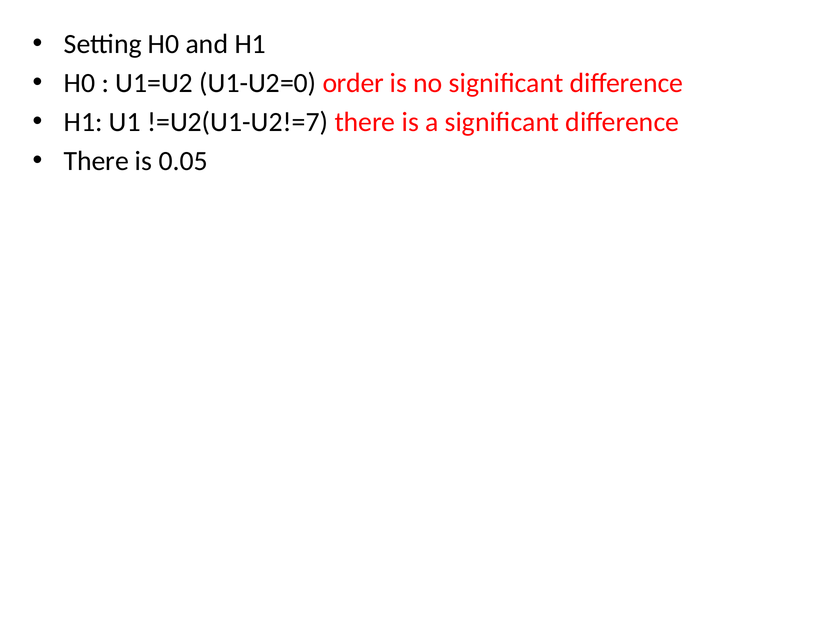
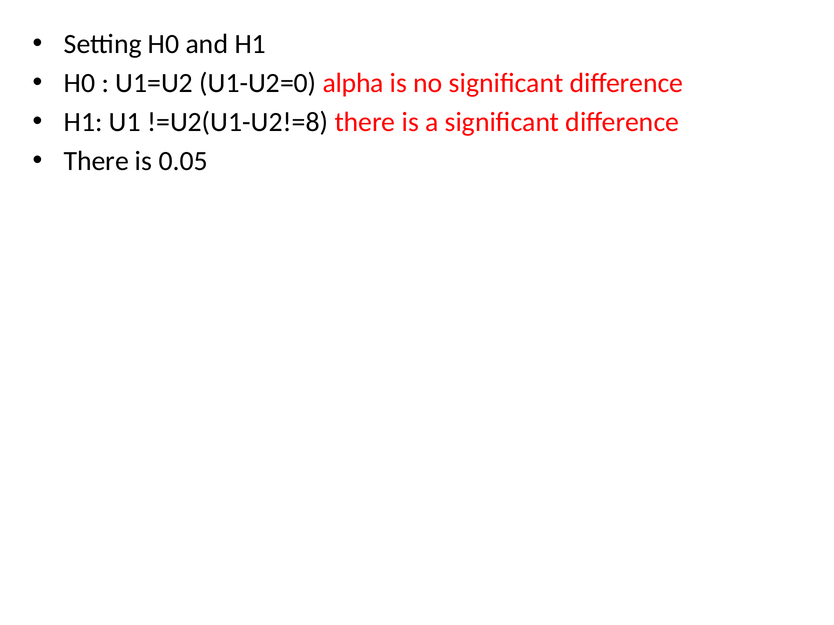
order: order -> alpha (353, 83)
!=U2(U1-U2!=7: !=U2(U1-U2!=7 -> !=U2(U1-U2!=8 (238, 122)
